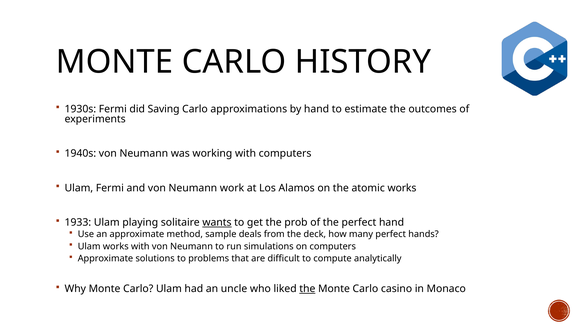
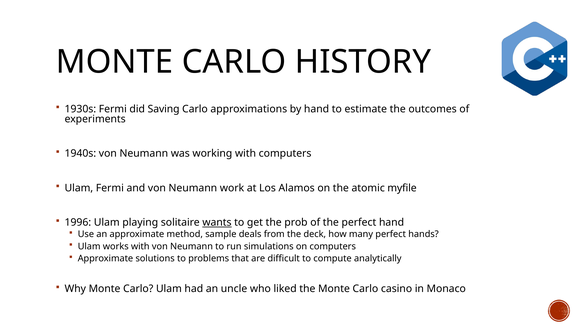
atomic works: works -> myfile (402, 188)
1933: 1933 -> 1996 (78, 222)
the underline: present -> none (307, 289)
